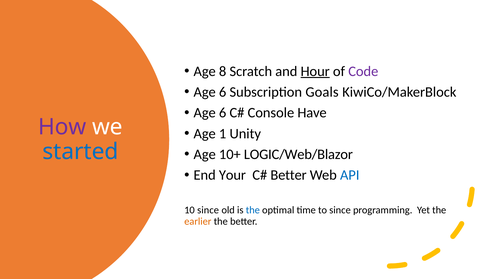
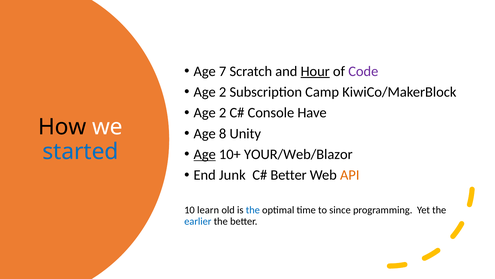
8: 8 -> 7 (223, 71)
6: 6 -> 2 (223, 92)
Goals: Goals -> Camp (322, 92)
6: 6 -> 2 (223, 113)
How colour: purple -> black (62, 127)
1: 1 -> 8 (223, 133)
Age underline: none -> present (205, 154)
LOGIC/Web/Blazor: LOGIC/Web/Blazor -> YOUR/Web/Blazor (298, 154)
Your: Your -> Junk (232, 175)
API colour: blue -> orange (350, 175)
10 since: since -> learn (208, 210)
earlier colour: orange -> blue (198, 221)
